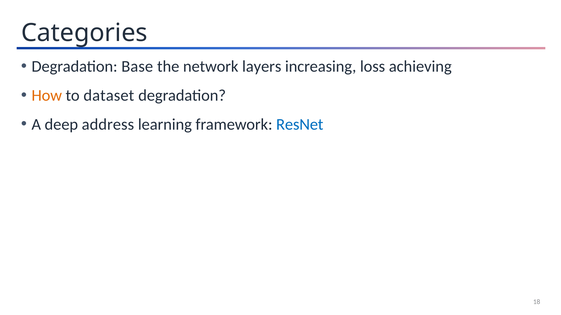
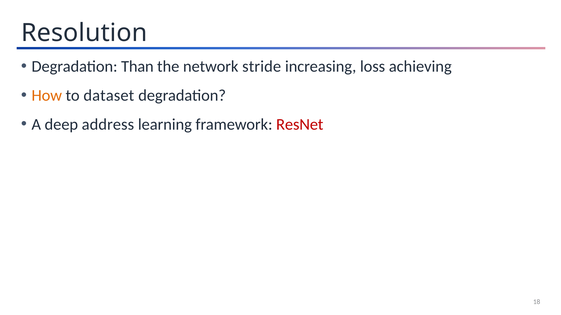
Categories: Categories -> Resolution (84, 33)
Base: Base -> Than (137, 67)
layers: layers -> stride (262, 67)
ResNet colour: blue -> red (300, 125)
